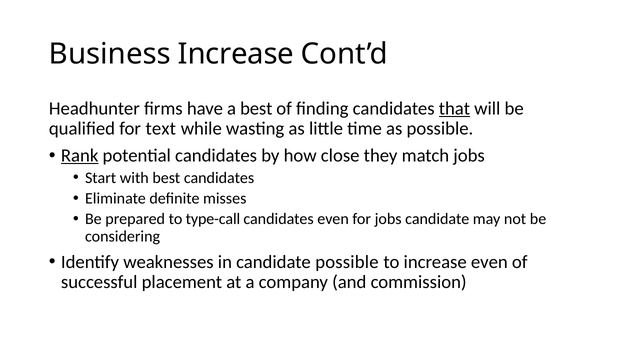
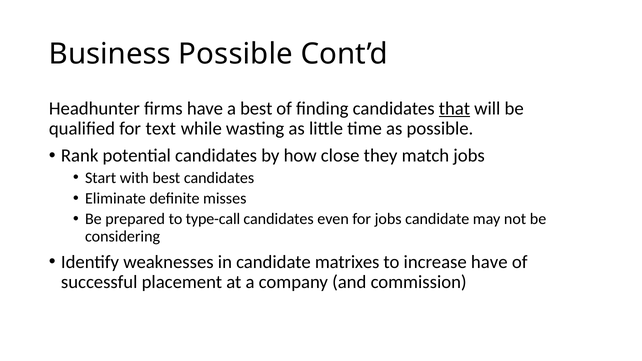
Business Increase: Increase -> Possible (236, 54)
Rank underline: present -> none (80, 156)
candidate possible: possible -> matrixes (347, 262)
increase even: even -> have (489, 262)
